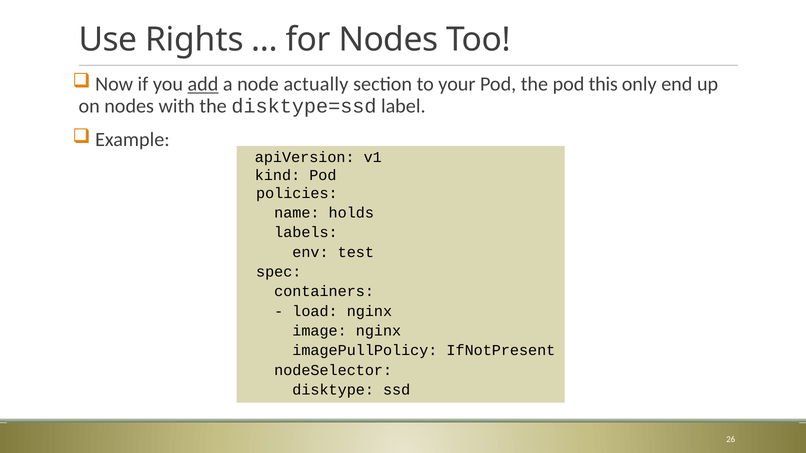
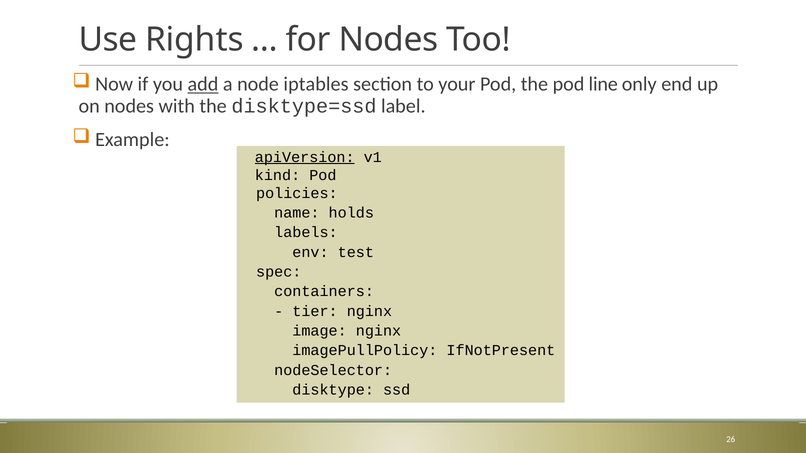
actually: actually -> iptables (316, 84)
this: this -> line (603, 84)
apiVersion underline: none -> present (305, 157)
load: load -> tier (315, 311)
